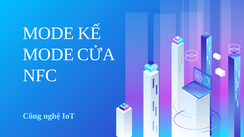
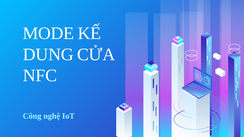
MODE: MODE -> DUNG (48, 55)
